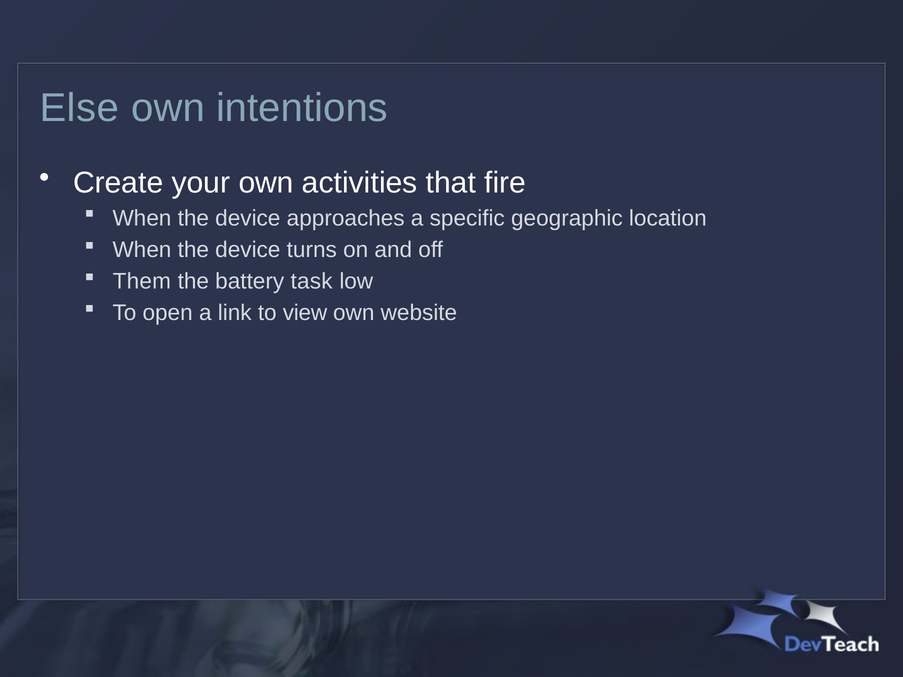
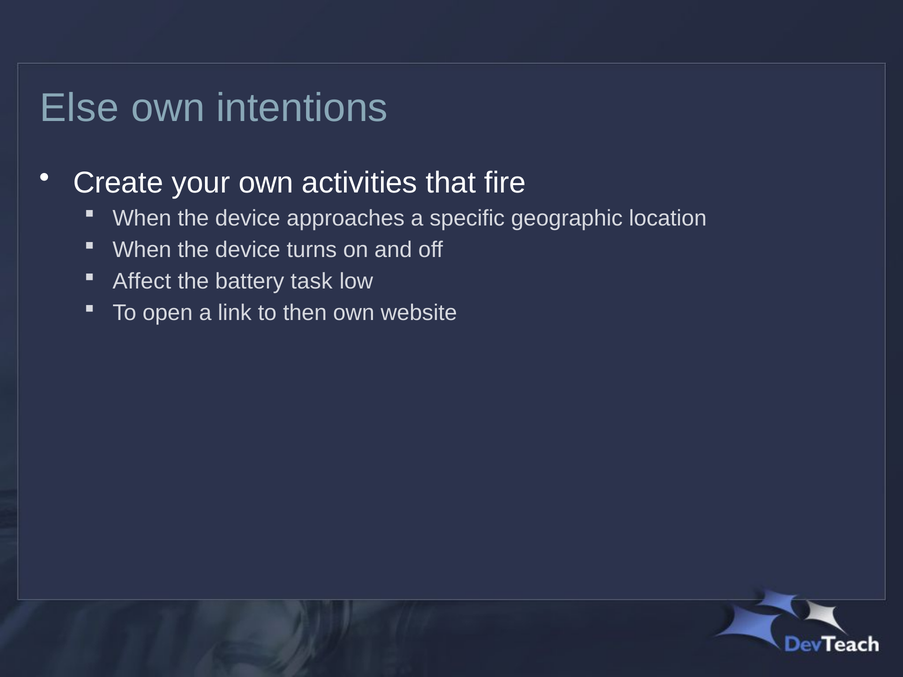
Them: Them -> Affect (142, 282)
view: view -> then (305, 313)
